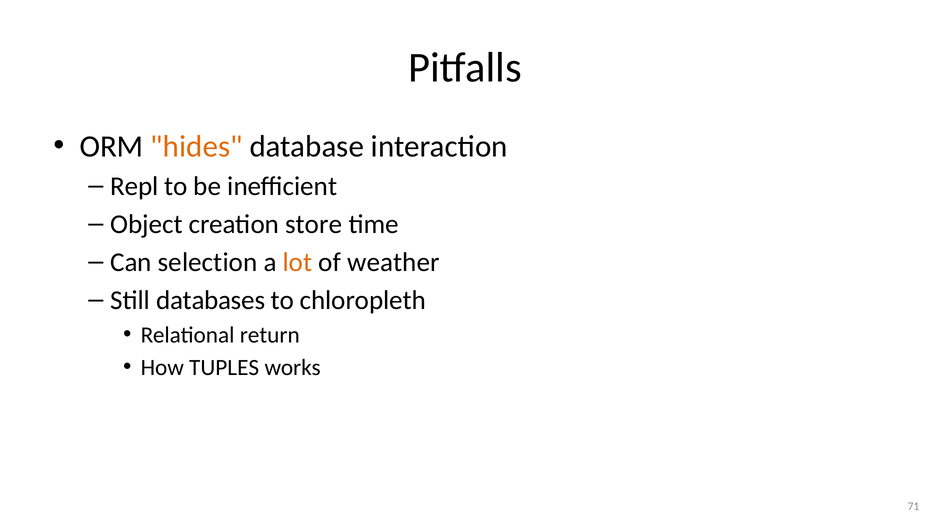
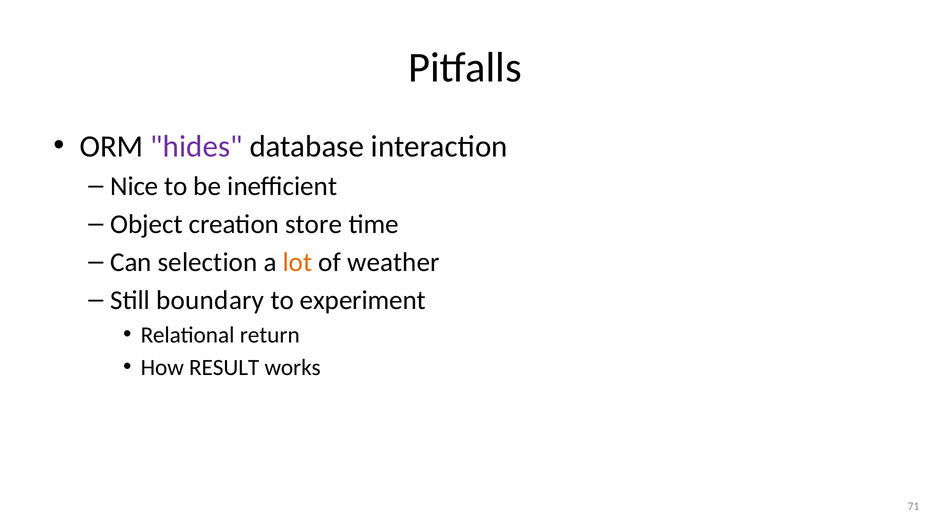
hides colour: orange -> purple (197, 146)
Repl: Repl -> Nice (134, 186)
databases: databases -> boundary (210, 300)
chloropleth: chloropleth -> experiment (363, 300)
TUPLES: TUPLES -> RESULT (224, 368)
